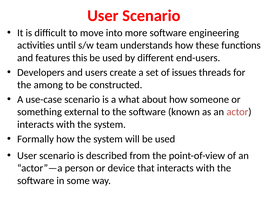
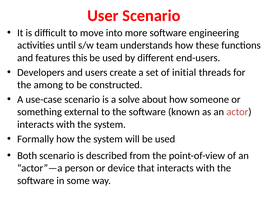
issues: issues -> initial (184, 72)
what: what -> solve (129, 99)
User: User -> Both (27, 156)
